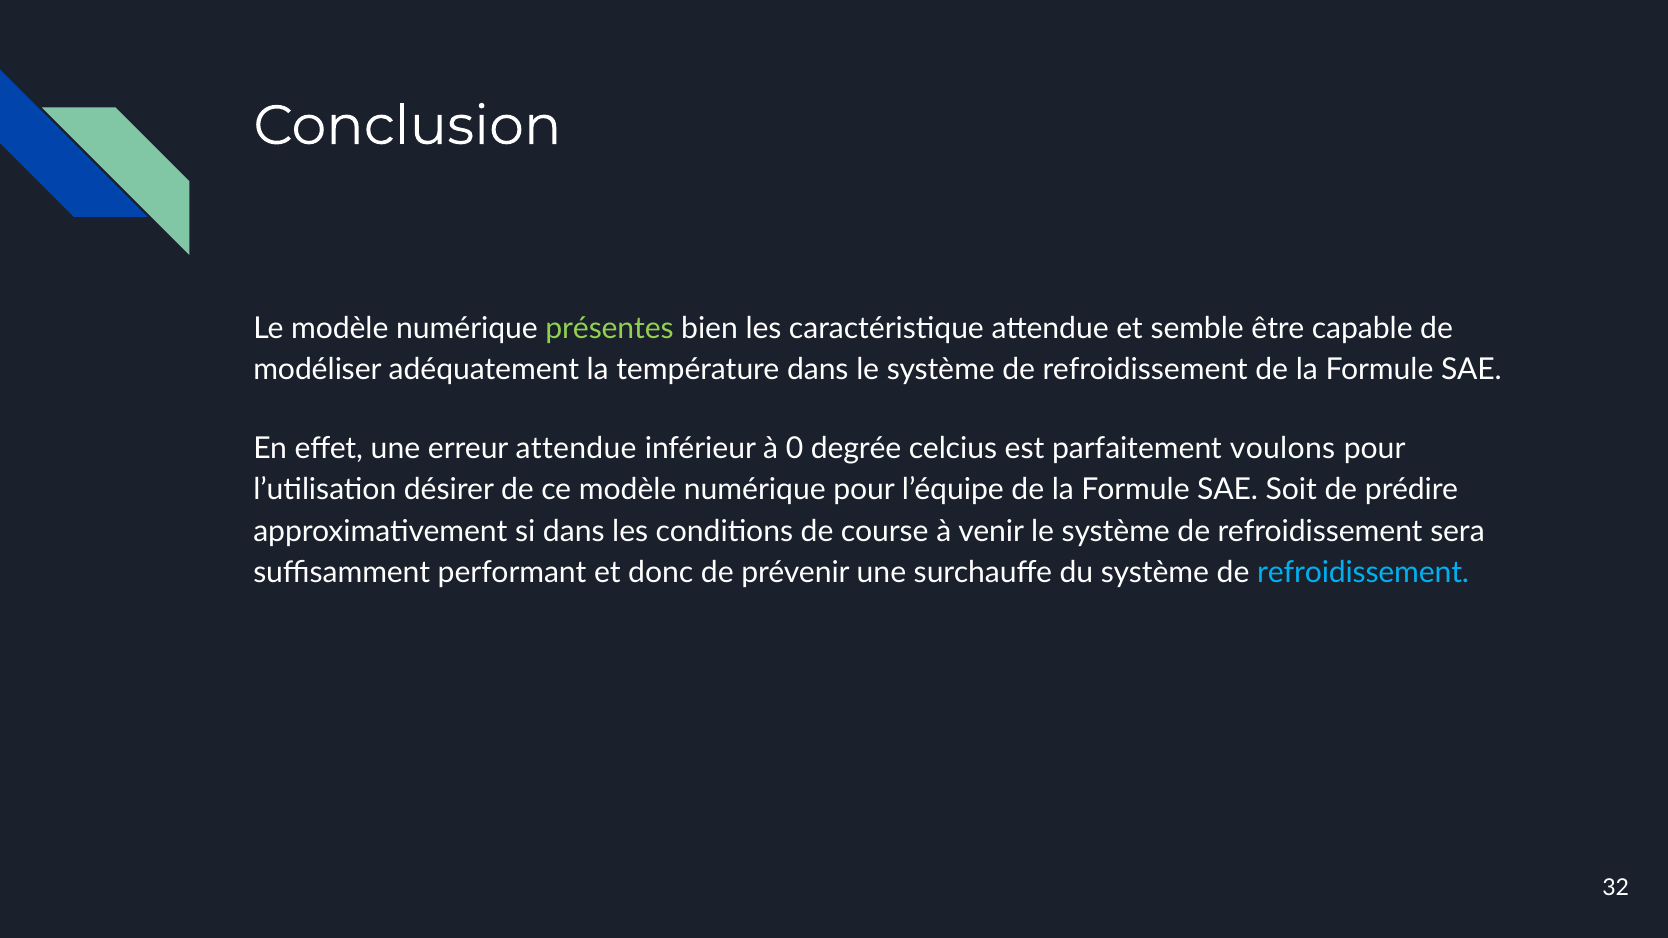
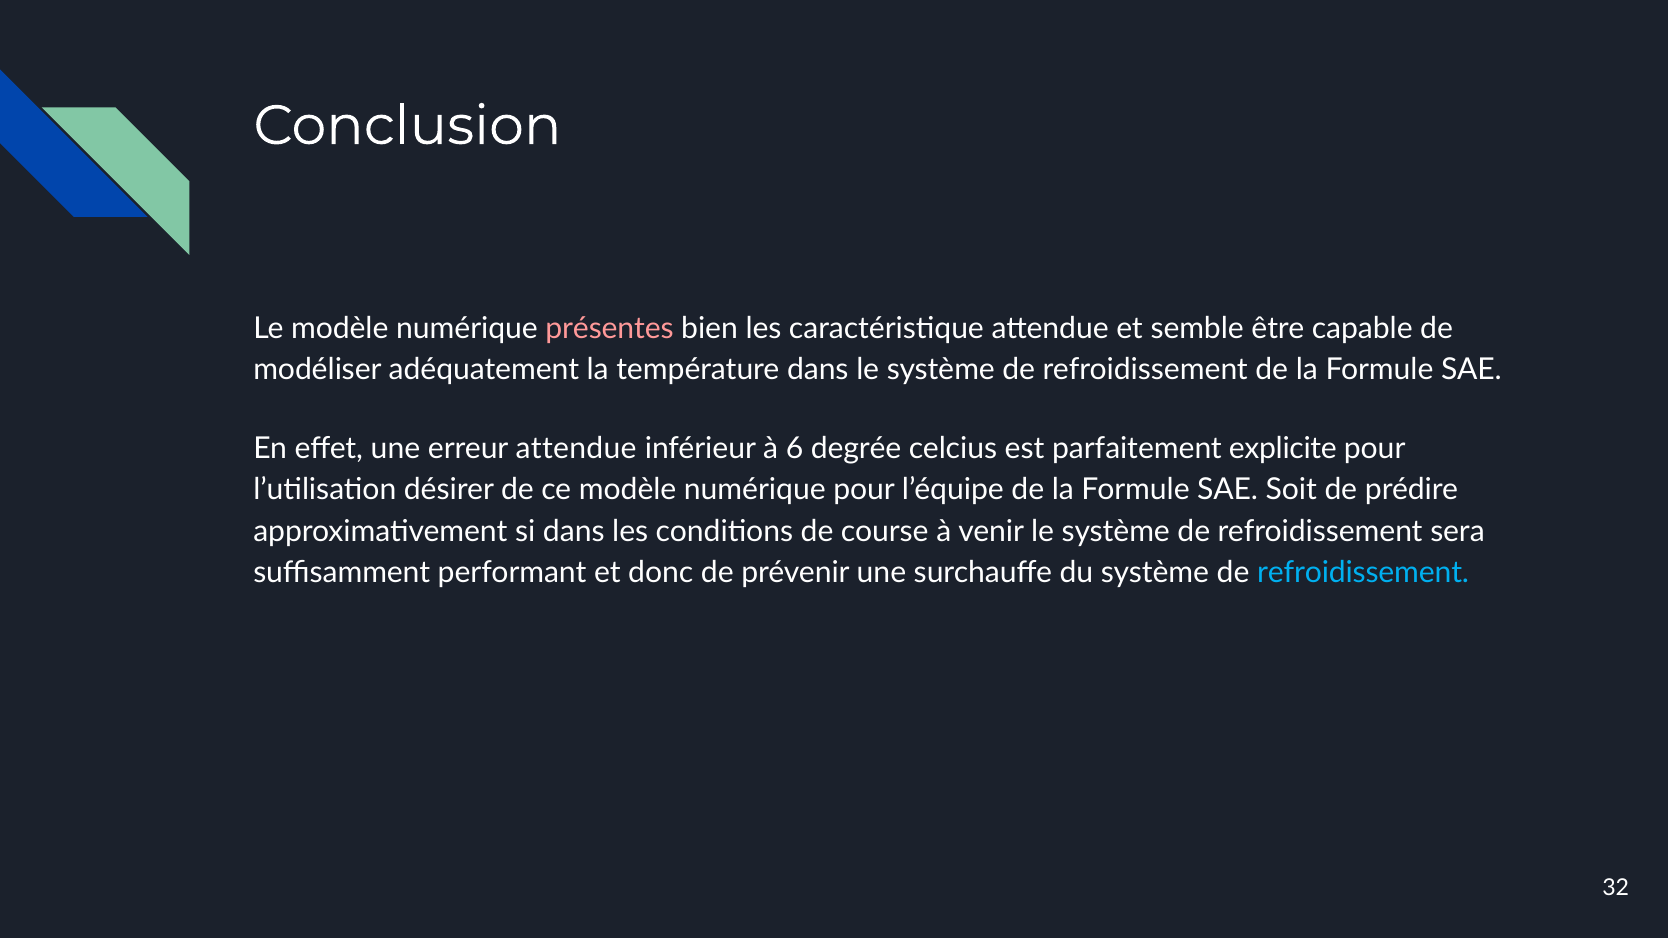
présentes colour: light green -> pink (610, 328)
0: 0 -> 6 (795, 448)
voulons: voulons -> explicite (1283, 448)
